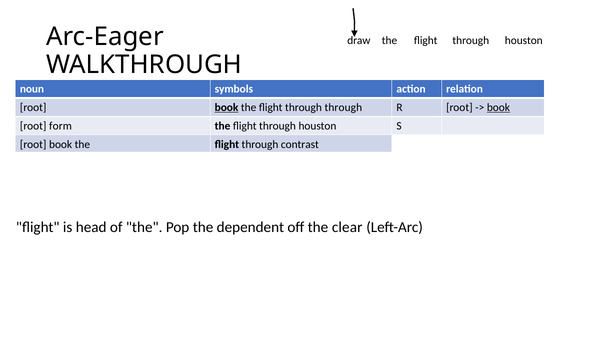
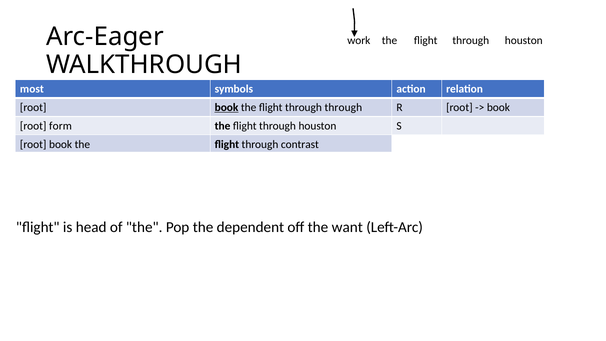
draw: draw -> work (359, 40)
noun: noun -> most (32, 89)
book underline: present -> none (498, 107)
clear: clear -> want (347, 227)
